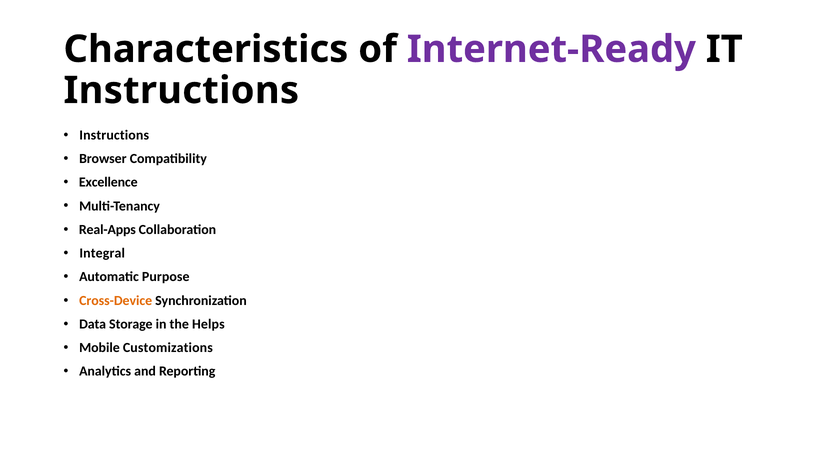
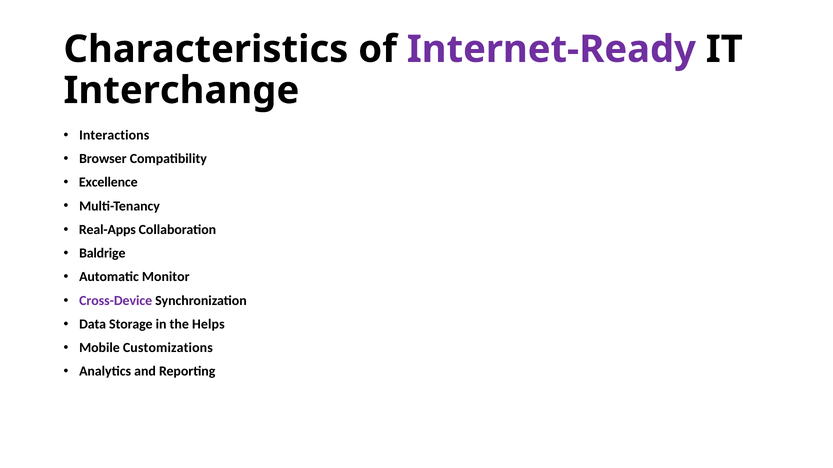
Instructions: Instructions -> Interchange (181, 91)
Instructions: Instructions -> Interactions (114, 135)
Integral: Integral -> Baldrige (102, 254)
Purpose: Purpose -> Monitor (166, 277)
Cross-Device colour: orange -> purple (116, 301)
